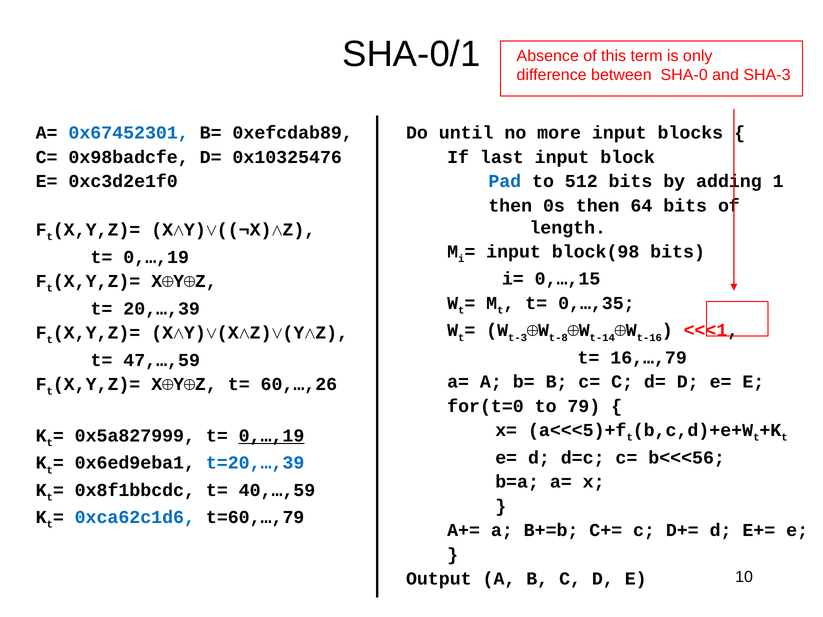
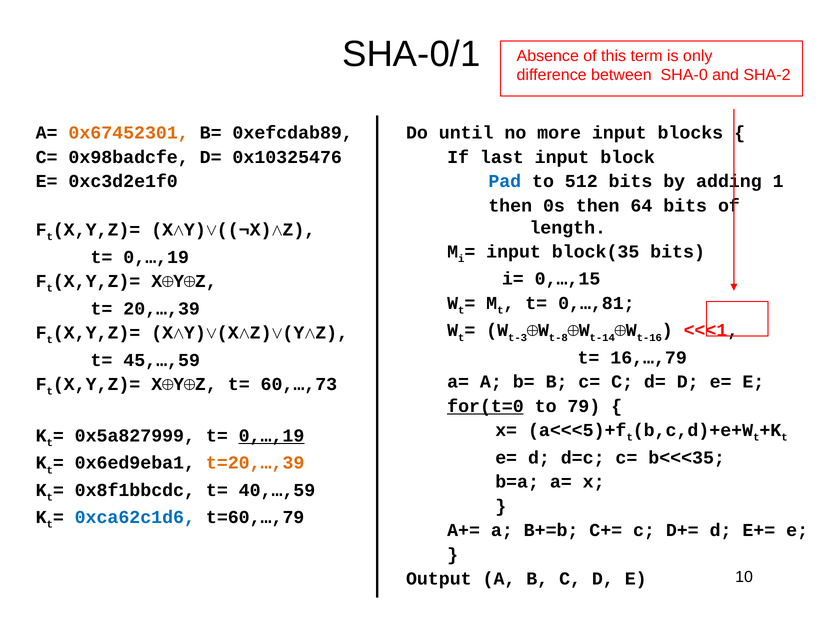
SHA-3: SHA-3 -> SHA-2 (767, 75)
0x67452301 colour: blue -> orange (129, 133)
block(98: block(98 -> block(35 (596, 252)
0,…,35: 0,…,35 -> 0,…,81 (596, 303)
47,…,59: 47,…,59 -> 45,…,59 (162, 360)
60,…,26: 60,…,26 -> 60,…,73 (299, 384)
for(t=0 underline: none -> present (485, 406)
b<<<56: b<<<56 -> b<<<35 (687, 458)
t=20,…,39 colour: blue -> orange (255, 463)
